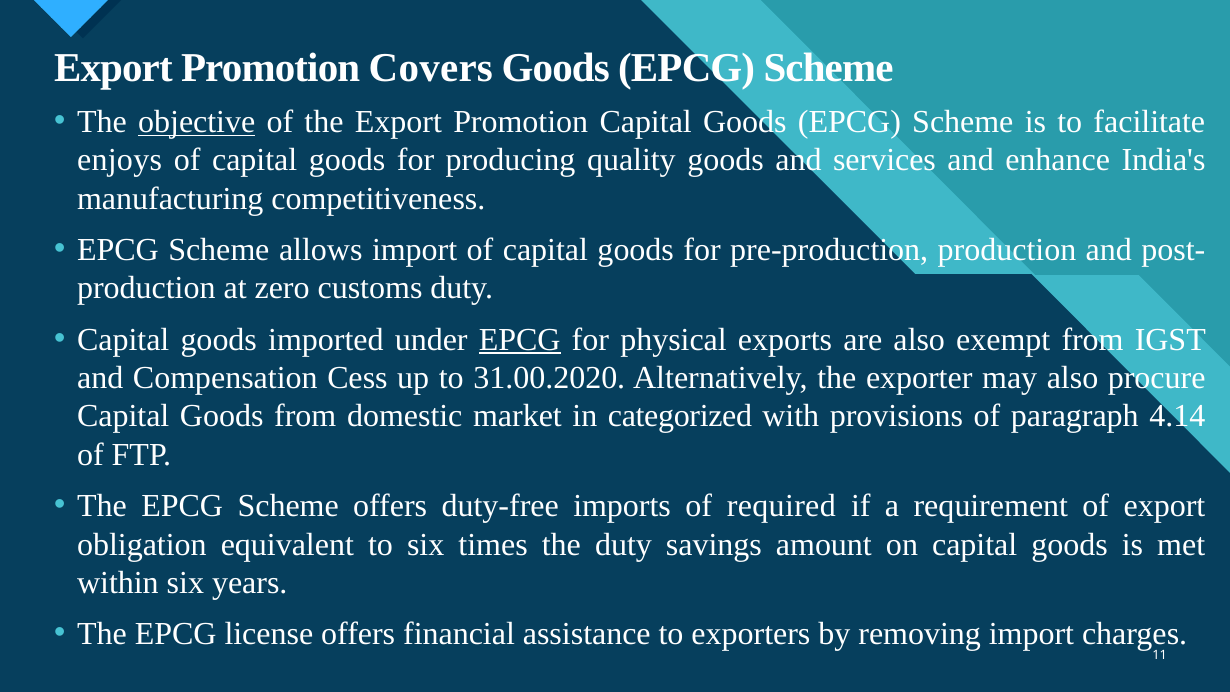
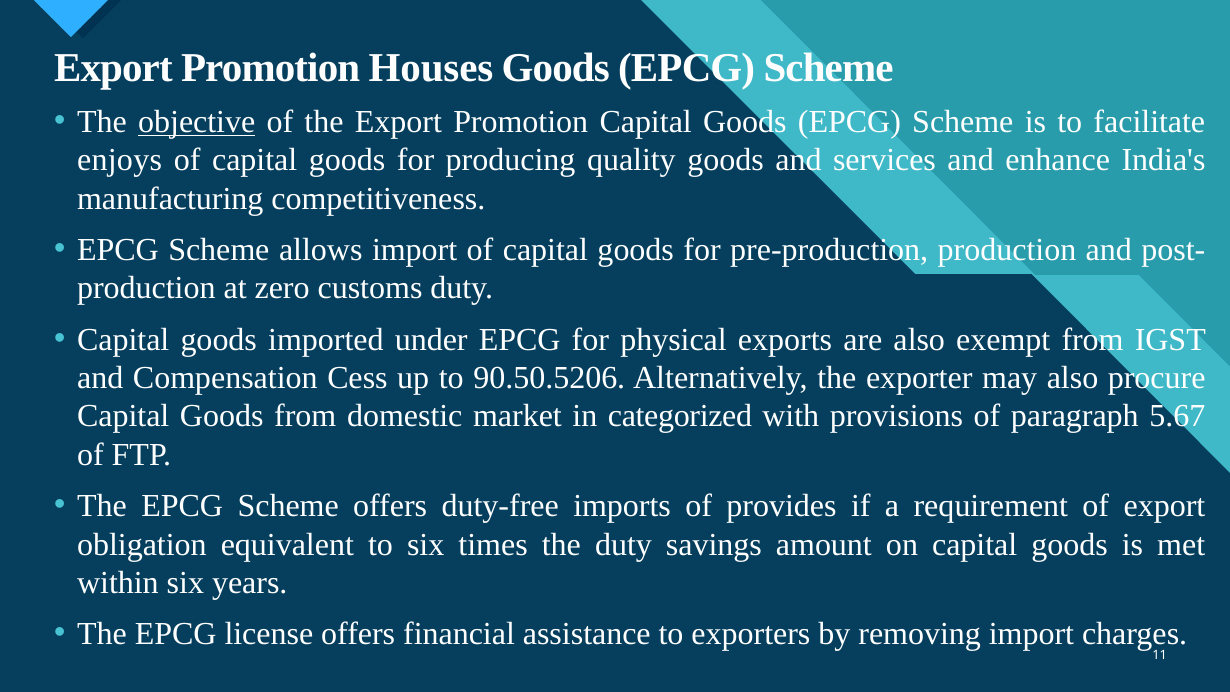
Covers: Covers -> Houses (431, 68)
EPCG underline: present -> none (520, 339)
31.00.2020: 31.00.2020 -> 90.50.5206 (549, 378)
4.14: 4.14 -> 5.67 (1177, 416)
required: required -> provides (781, 506)
